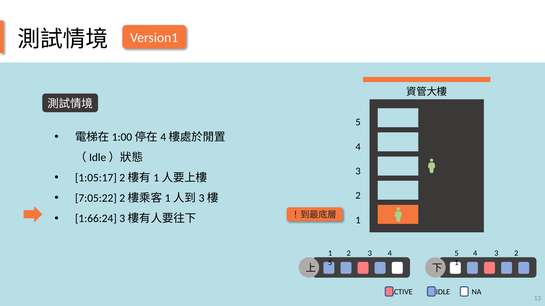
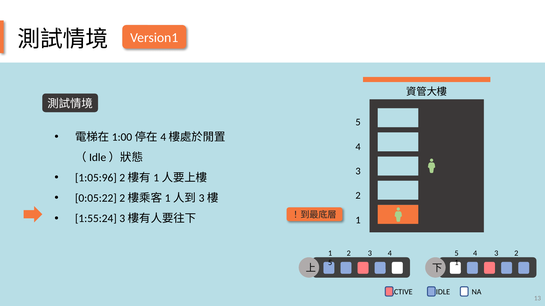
1:05:17: 1:05:17 -> 1:05:96 (96, 178)
7:05:22: 7:05:22 -> 0:05:22 (96, 199)
1:66:24: 1:66:24 -> 1:55:24 (96, 219)
